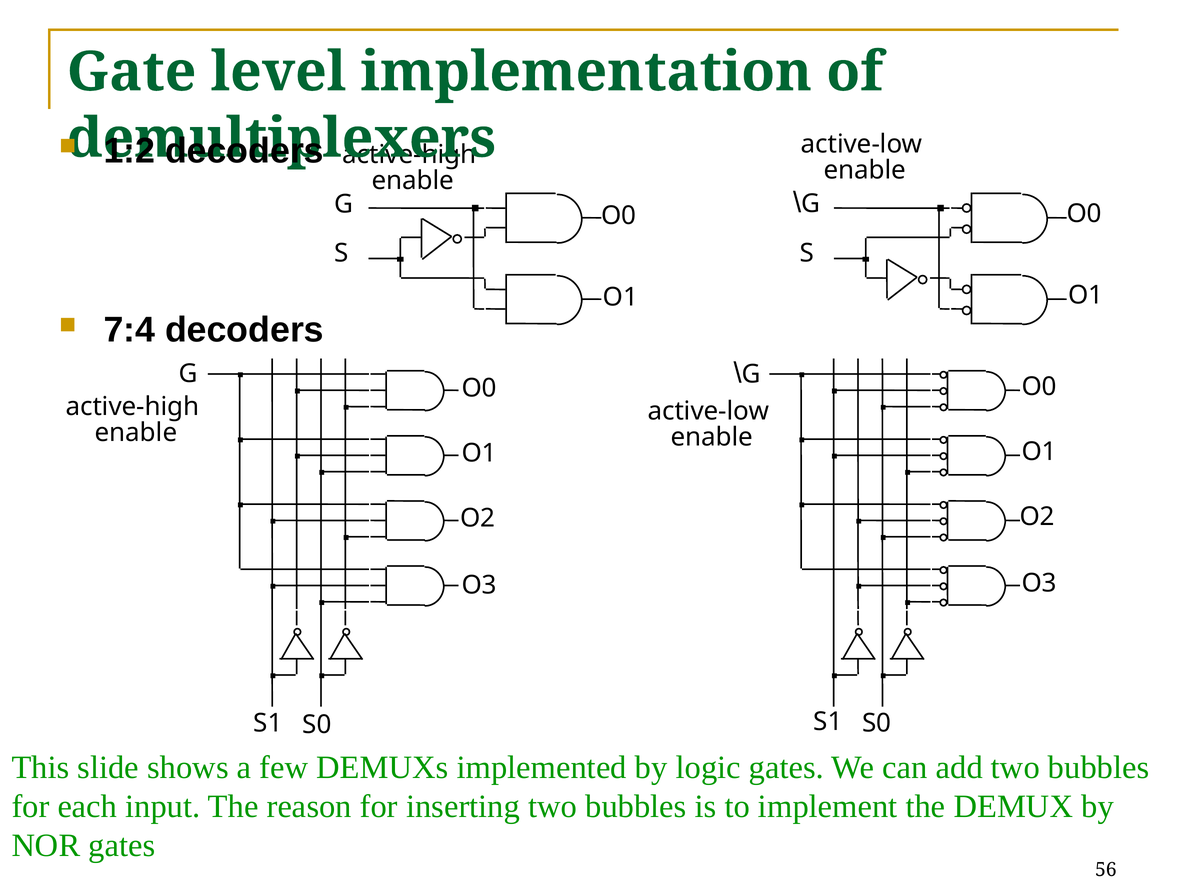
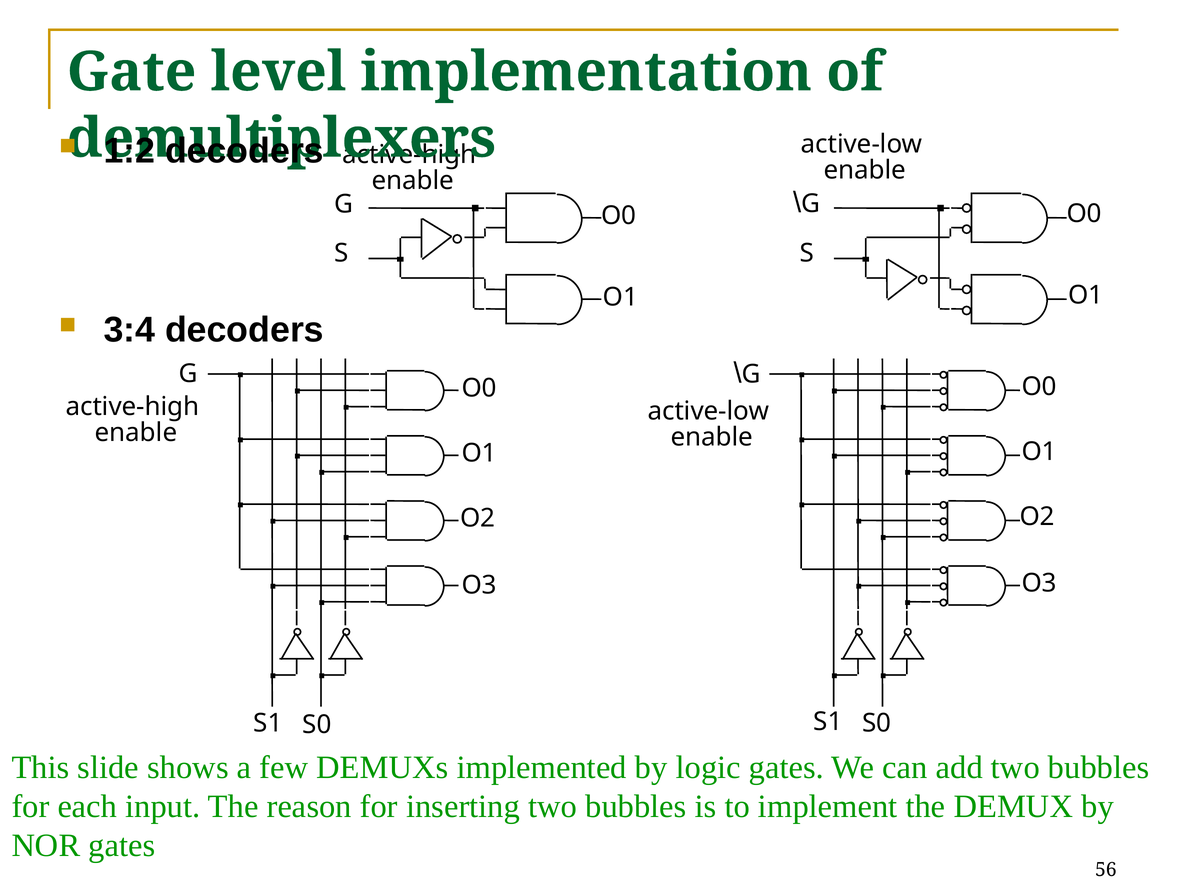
7:4: 7:4 -> 3:4 (129, 330)
